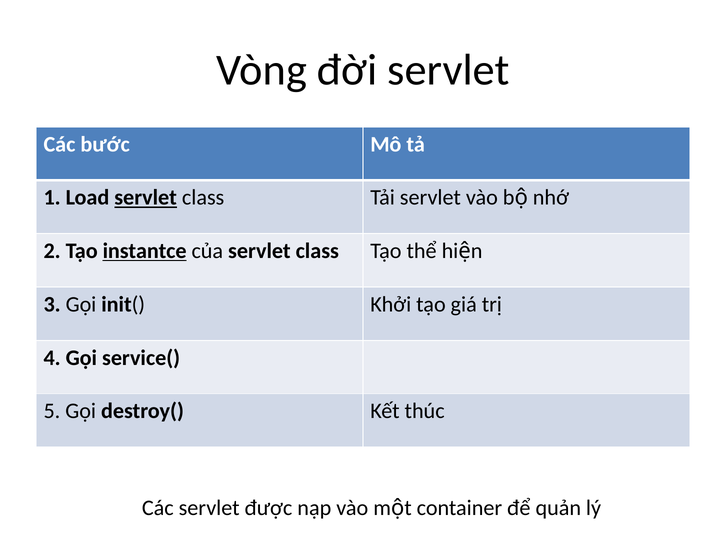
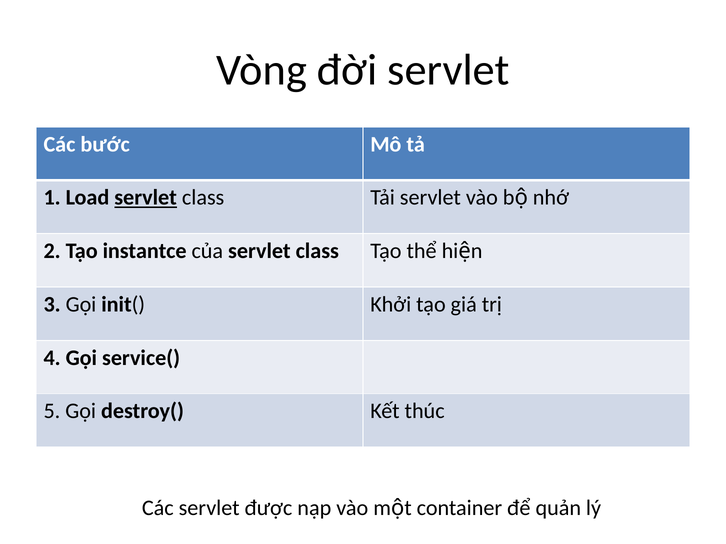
instantce underline: present -> none (145, 251)
